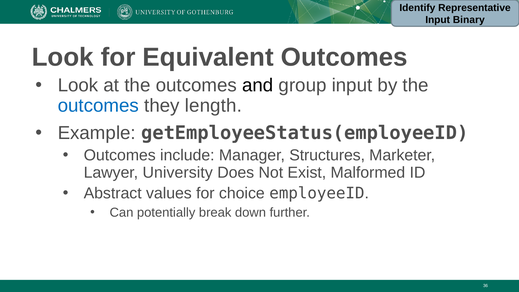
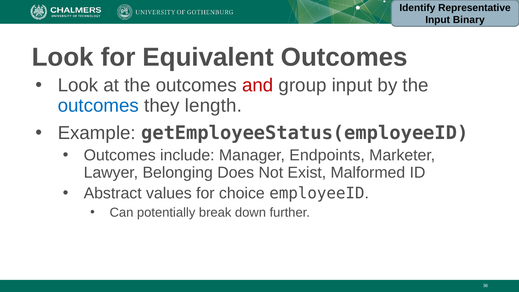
and colour: black -> red (258, 85)
Structures: Structures -> Endpoints (327, 155)
University: University -> Belonging (178, 172)
